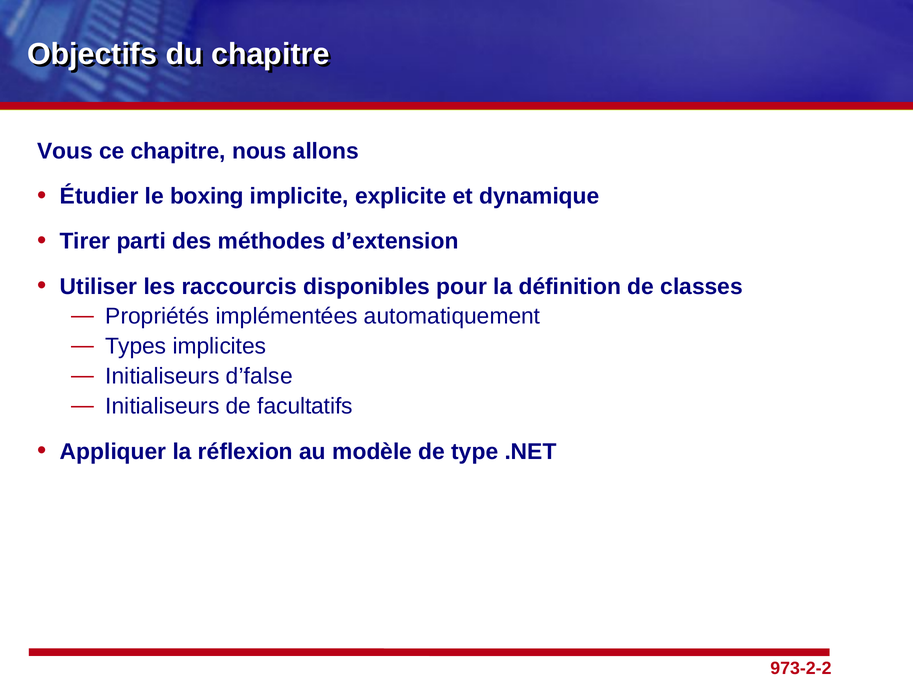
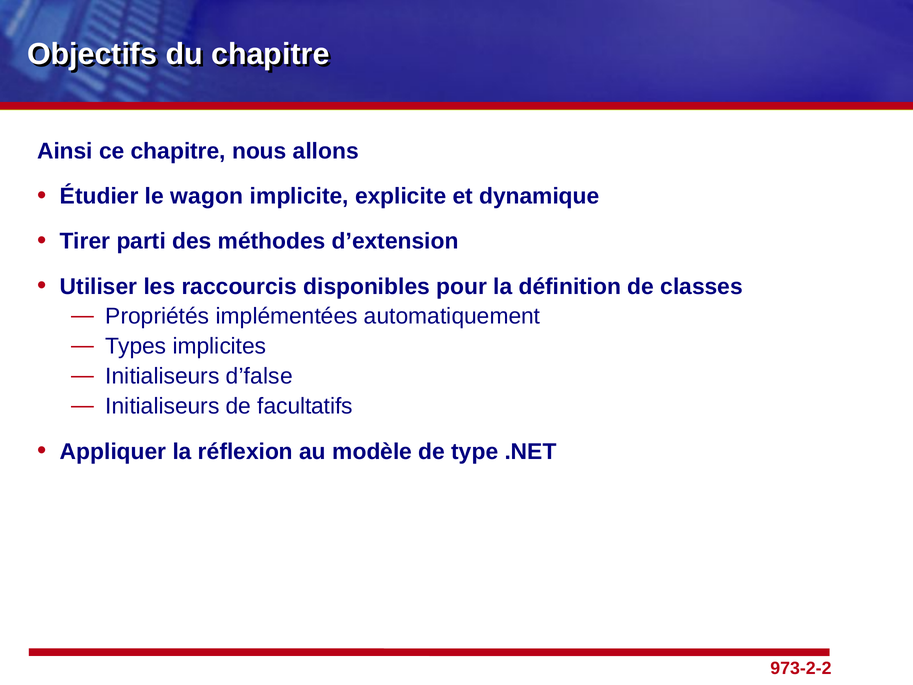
Vous: Vous -> Ainsi (65, 151)
boxing: boxing -> wagon (207, 196)
